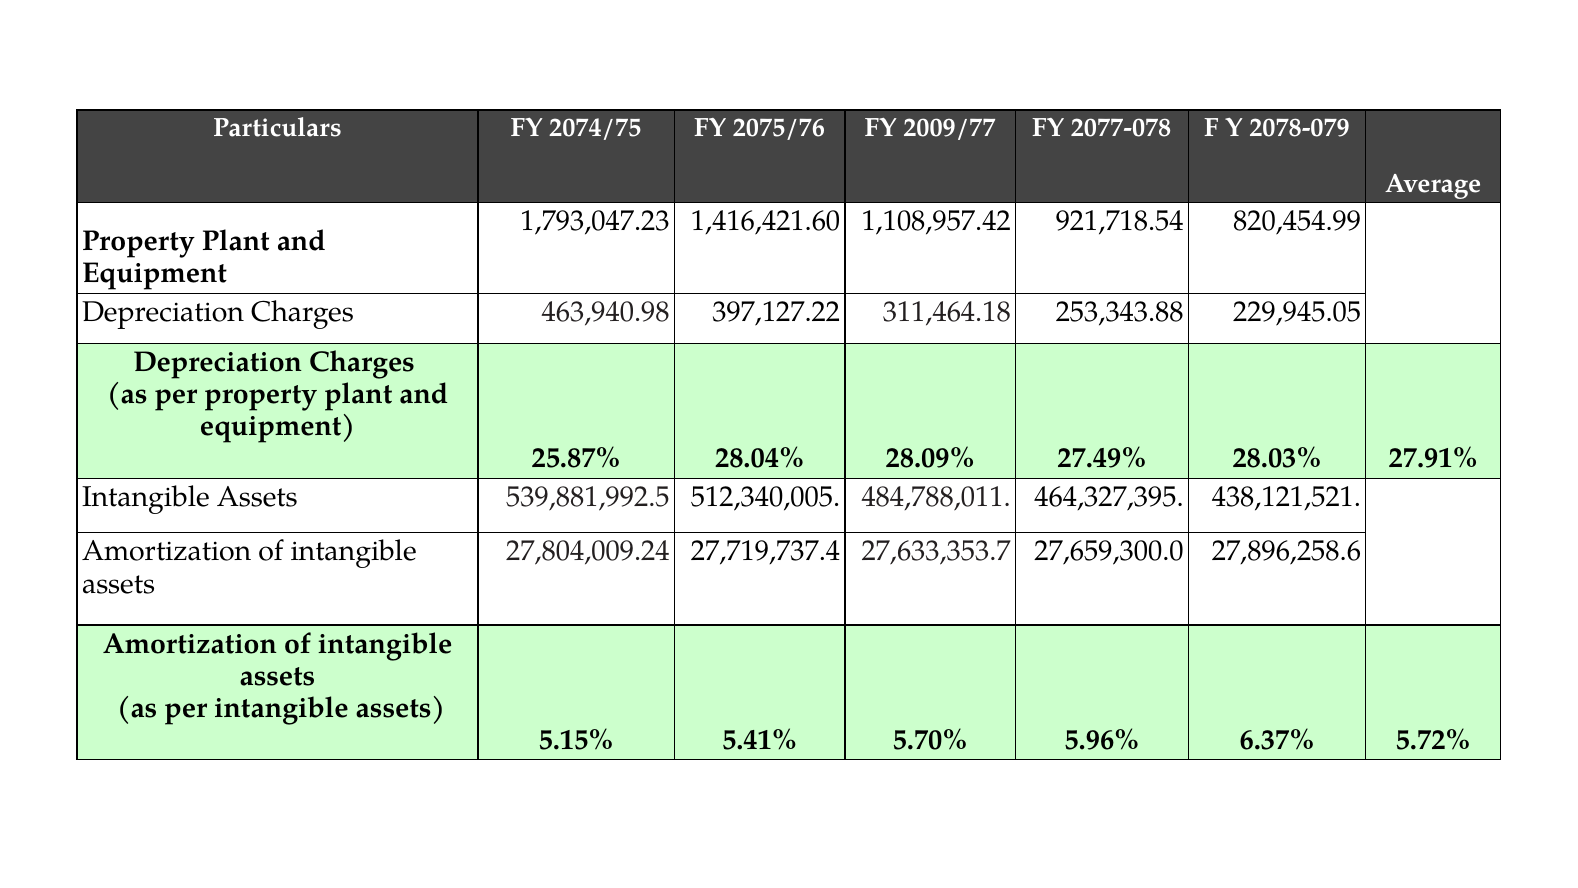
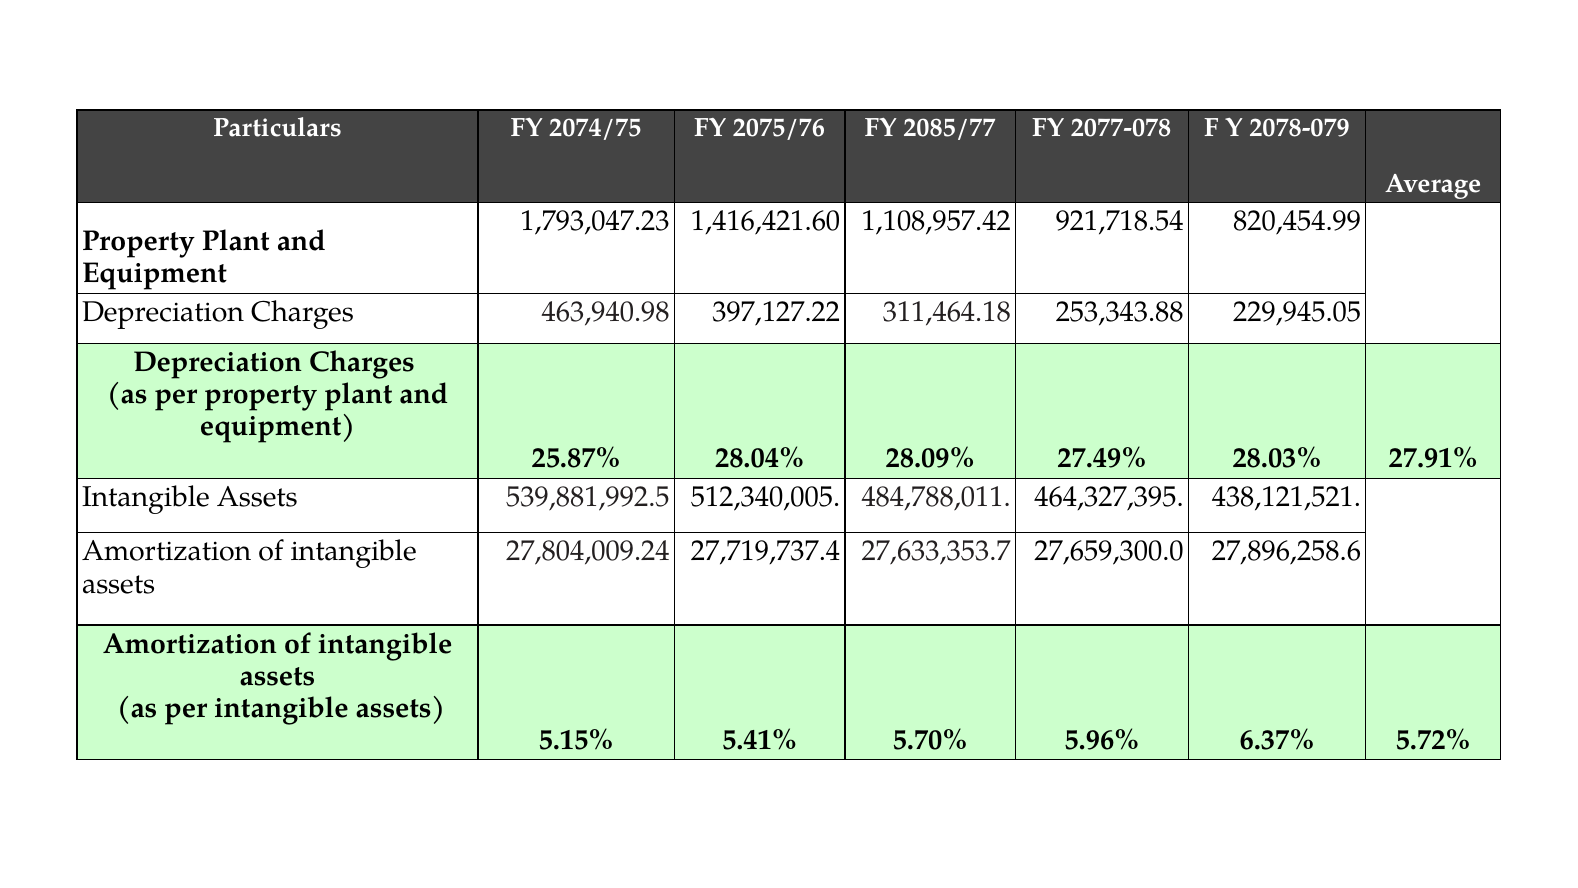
2009/77: 2009/77 -> 2085/77 (949, 127)
